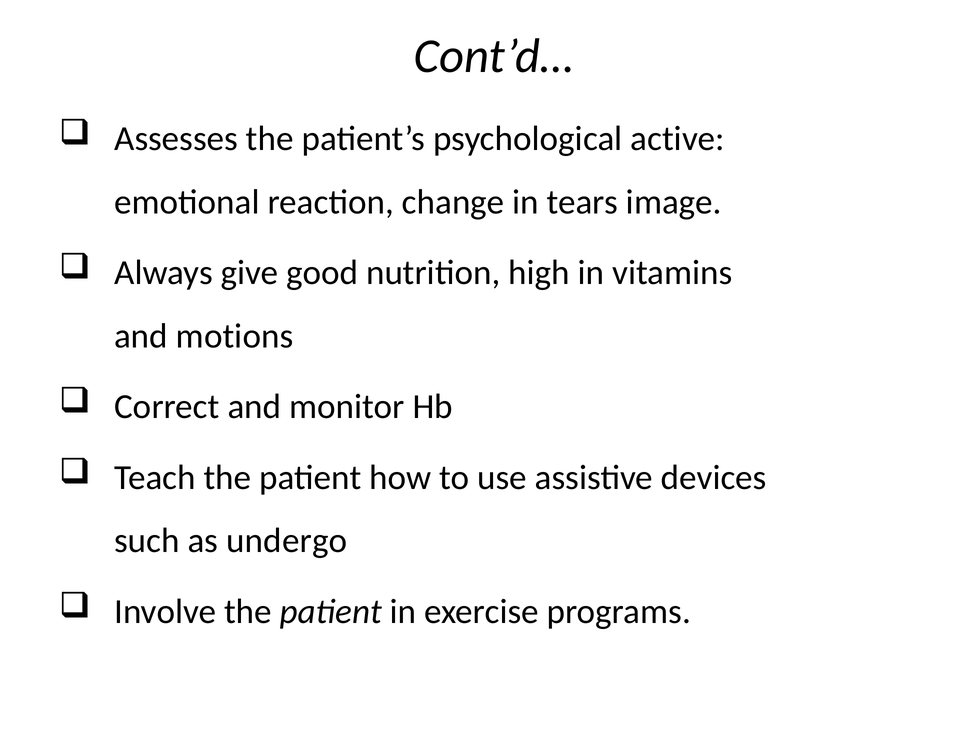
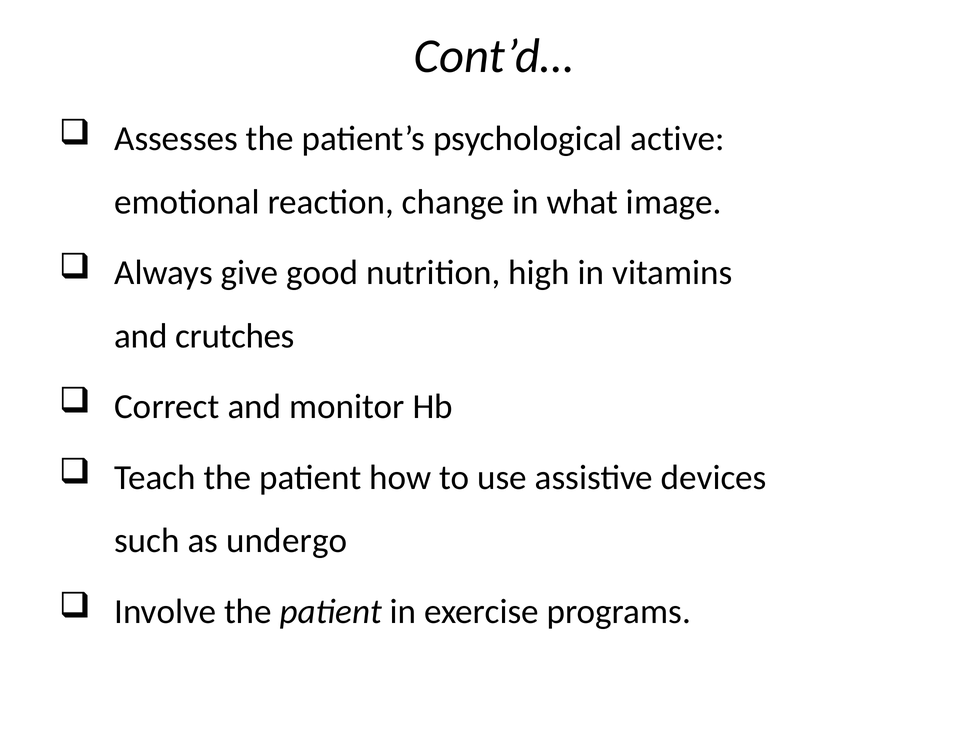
tears: tears -> what (582, 202)
motions: motions -> crutches (235, 336)
